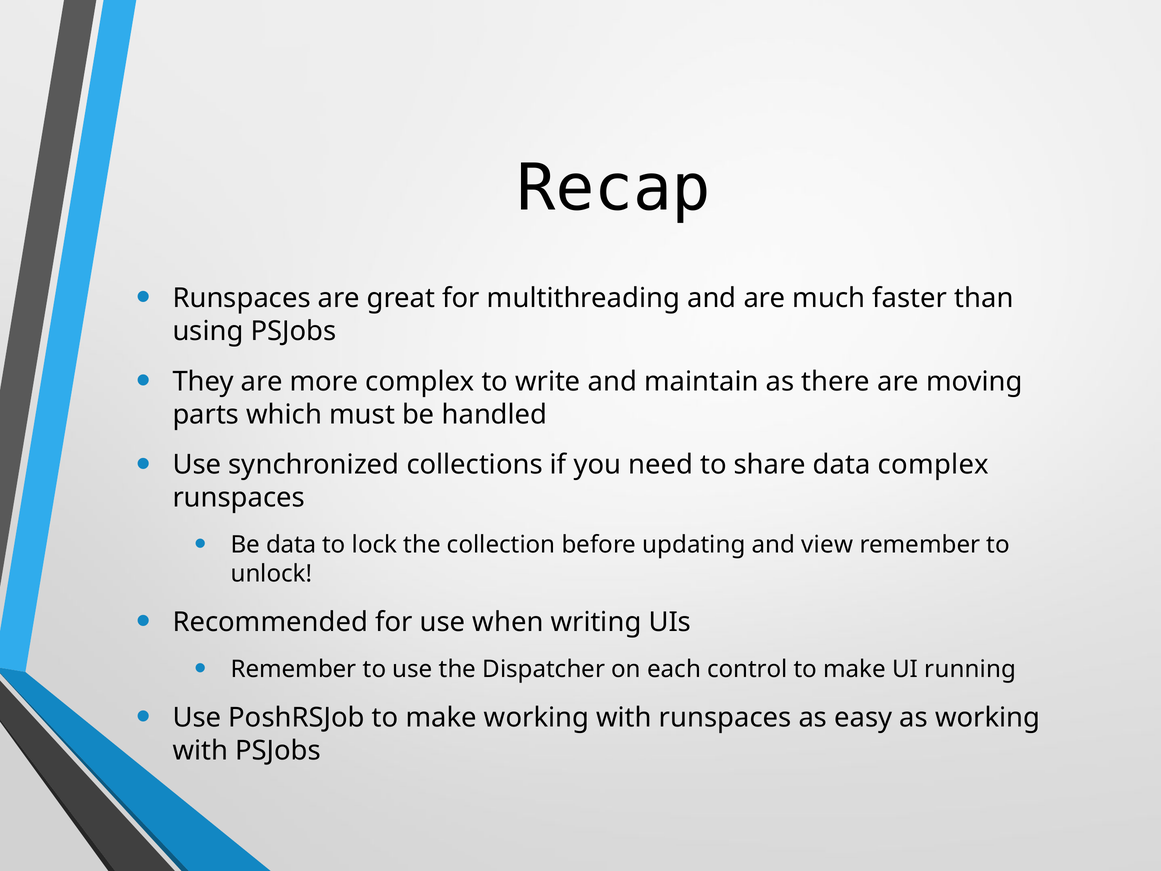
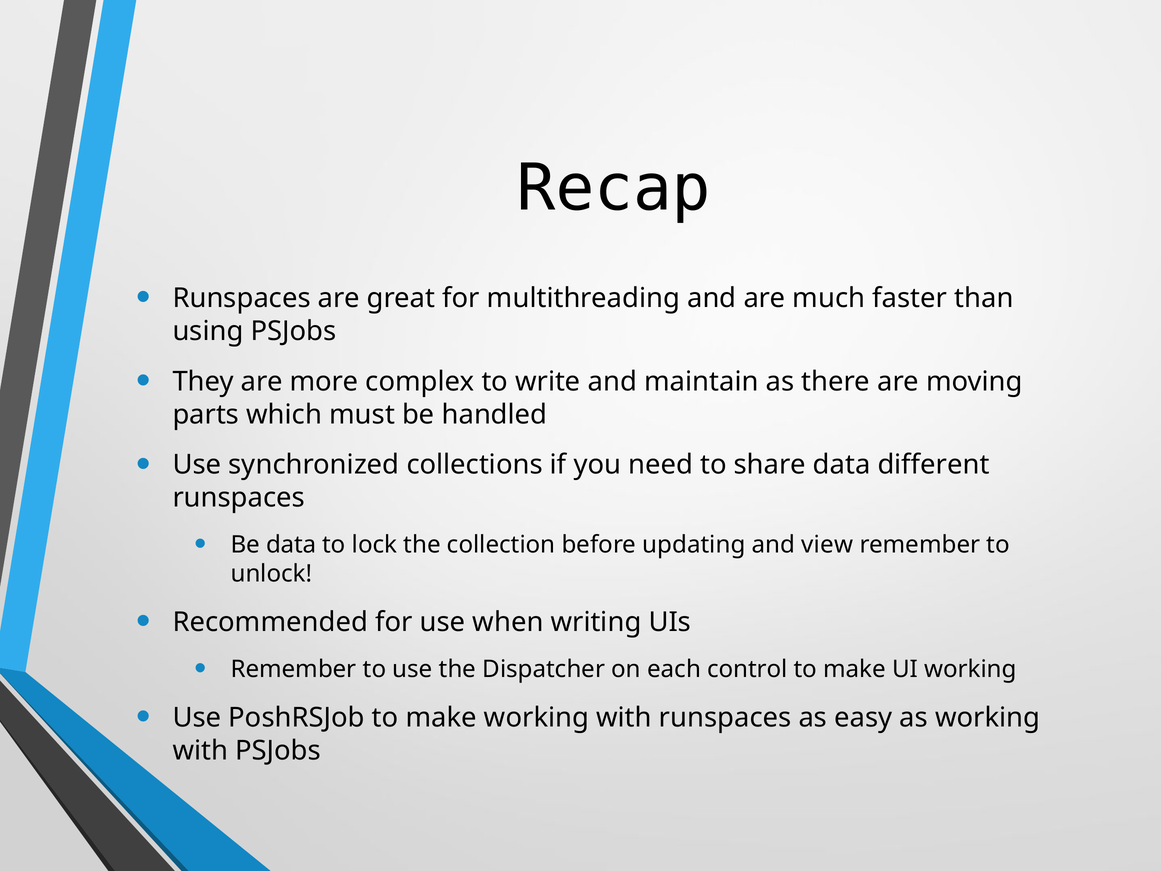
data complex: complex -> different (933, 465)
UI running: running -> working (970, 669)
